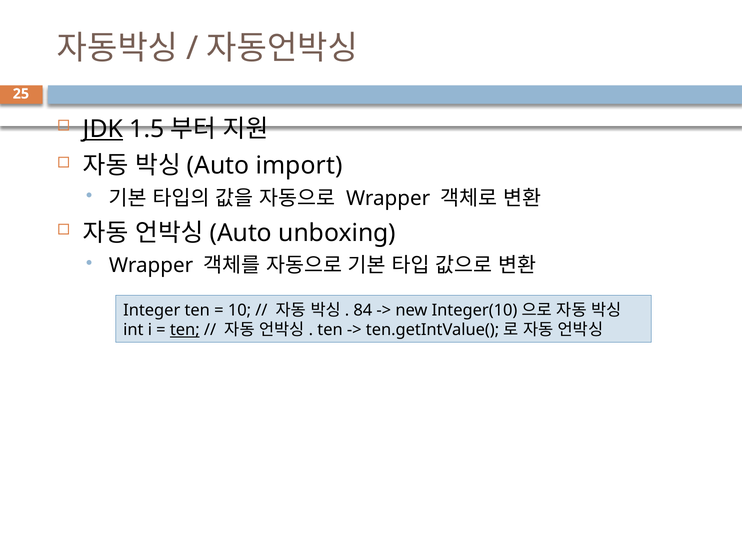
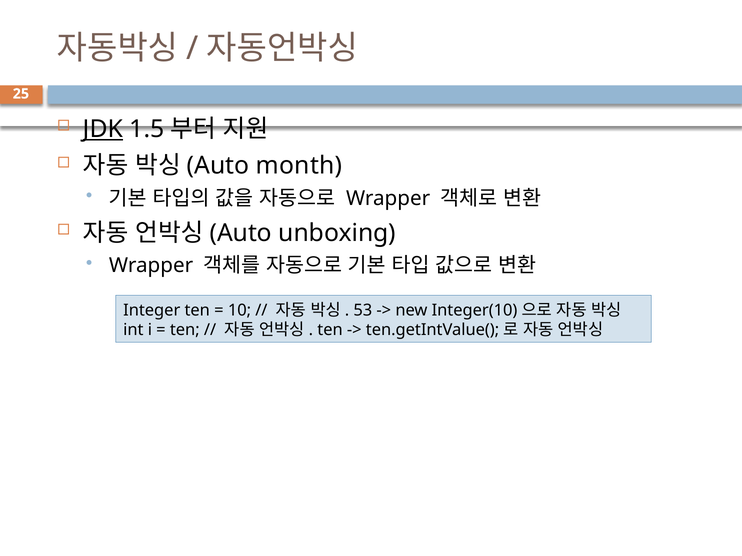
import: import -> month (299, 166)
84: 84 -> 53 (363, 310)
ten underline: present -> none (185, 330)
